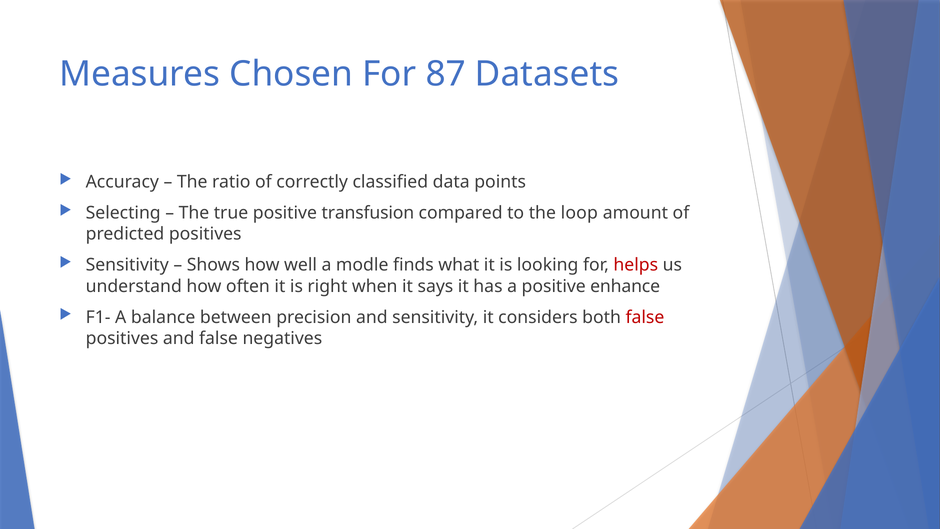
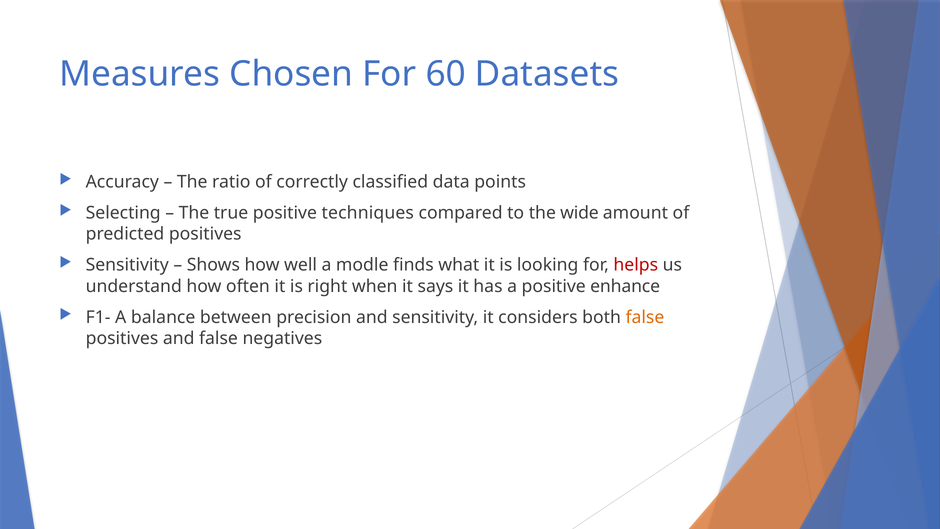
87: 87 -> 60 (446, 74)
transfusion: transfusion -> techniques (368, 213)
loop: loop -> wide (579, 213)
false colour: red -> orange (645, 317)
